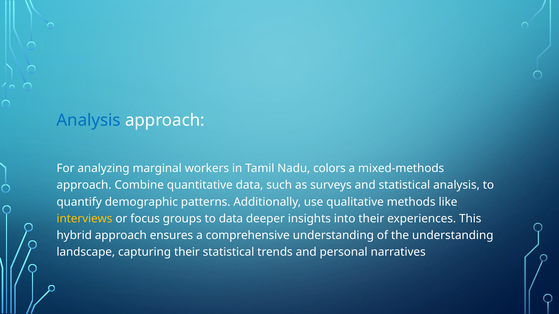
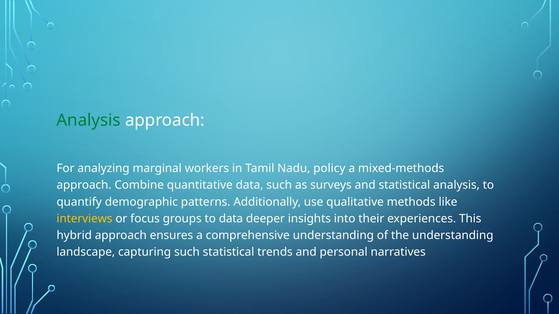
Analysis colour: blue -> green (89, 121)
colors: colors -> policy (329, 169)
capturing their: their -> such (187, 252)
